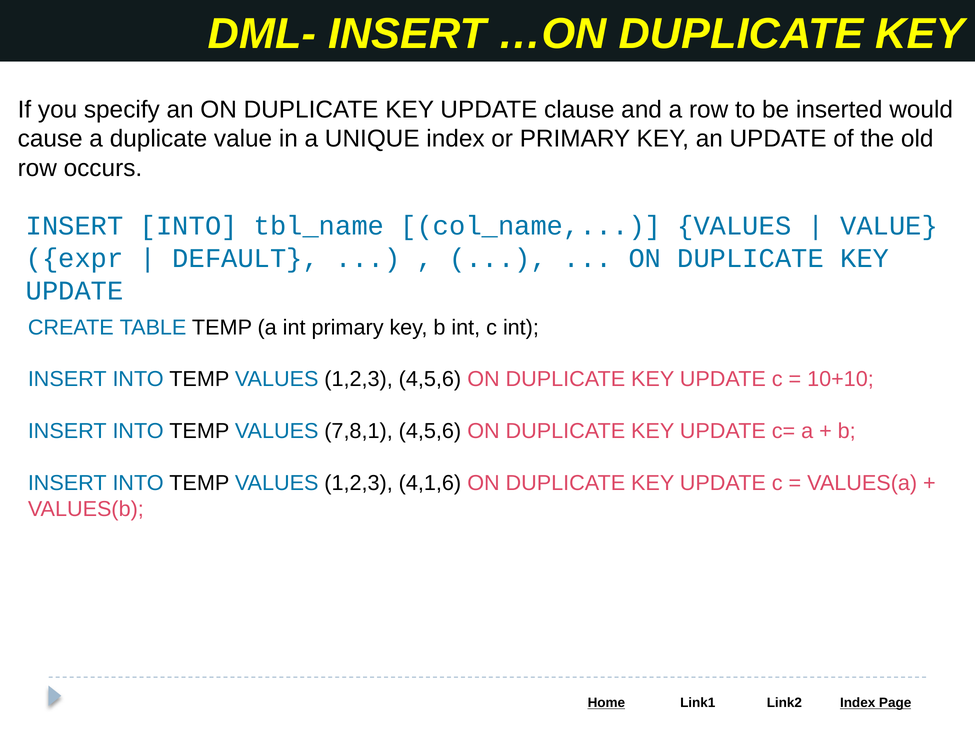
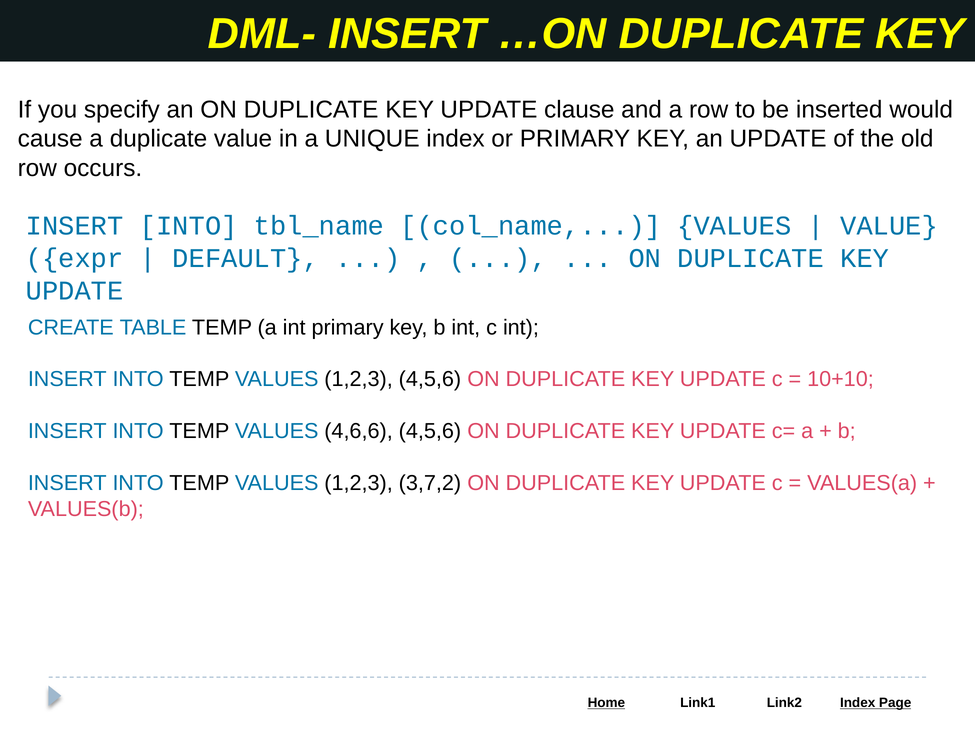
7,8,1: 7,8,1 -> 4,6,6 (359, 431)
4,1,6: 4,1,6 -> 3,7,2 (430, 483)
